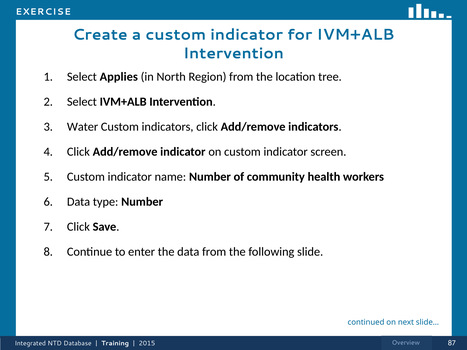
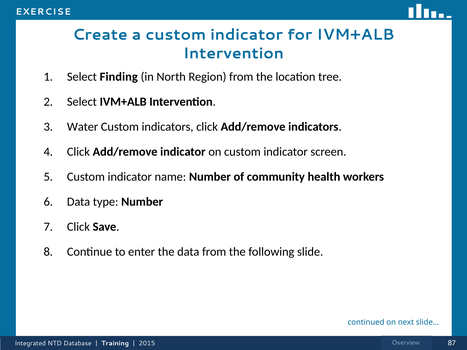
Applies: Applies -> Finding (119, 77)
